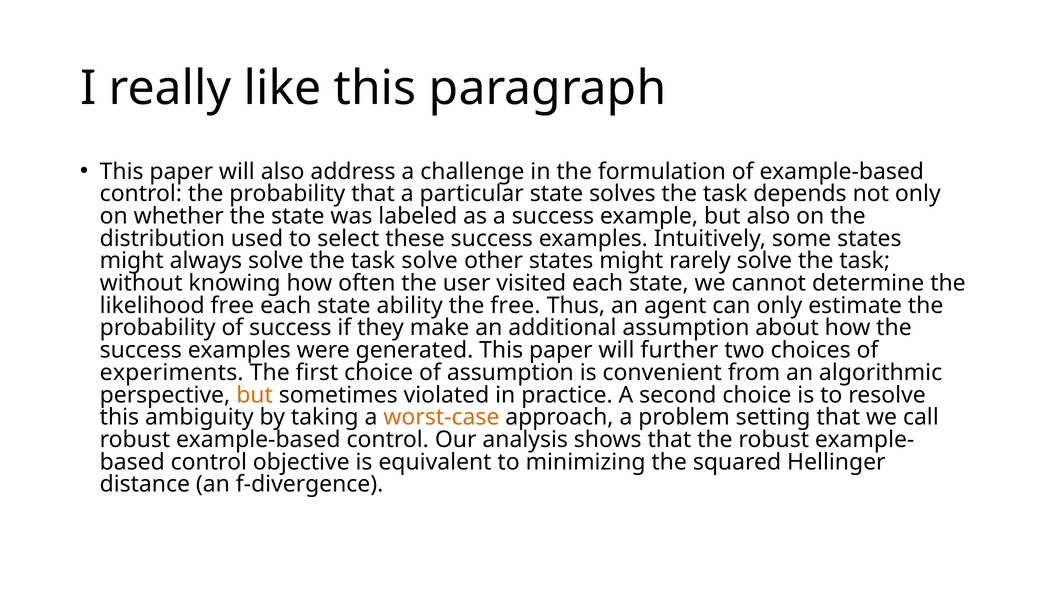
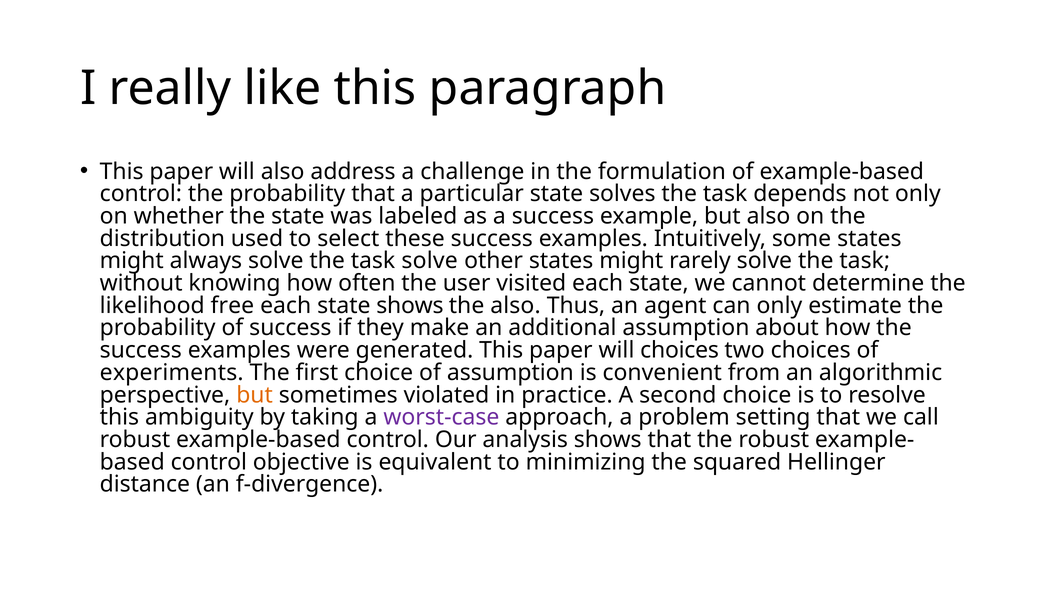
state ability: ability -> shows (410, 305)
the free: free -> also (515, 305)
will further: further -> choices (680, 350)
worst-case colour: orange -> purple (441, 417)
